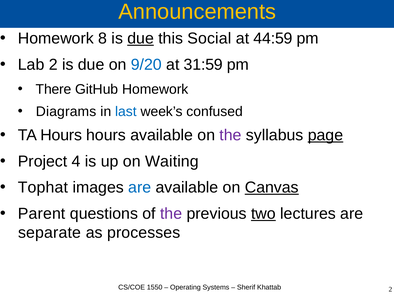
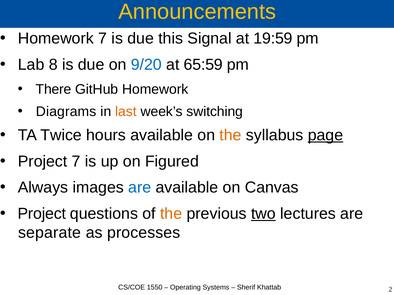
Homework 8: 8 -> 7 (103, 39)
due underline: present -> none (141, 39)
Social: Social -> Signal (209, 39)
44:59: 44:59 -> 19:59 (273, 39)
Lab 2: 2 -> 8 (53, 65)
31:59: 31:59 -> 65:59 (203, 65)
last colour: blue -> orange (126, 112)
confused: confused -> switching (215, 112)
TA Hours: Hours -> Twice (61, 135)
the colour: purple -> orange (231, 135)
Project 4: 4 -> 7 (76, 162)
Waiting: Waiting -> Figured (172, 162)
Tophat: Tophat -> Always (43, 188)
Canvas underline: present -> none (272, 188)
Parent: Parent -> Project (42, 214)
the colour: purple -> orange (171, 214)
